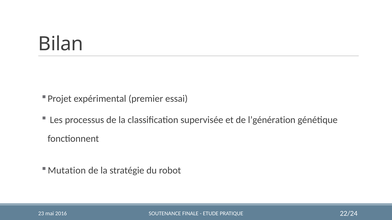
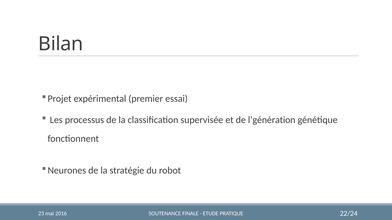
Mutation: Mutation -> Neurones (67, 171)
